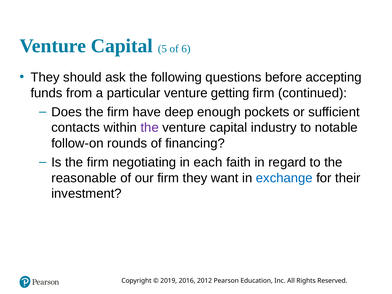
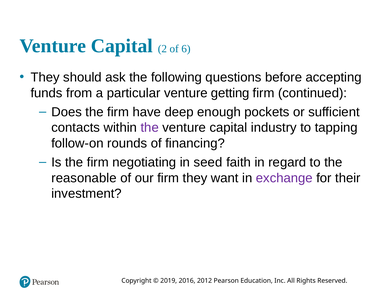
5: 5 -> 2 (162, 49)
notable: notable -> tapping (336, 128)
each: each -> seed (208, 162)
exchange colour: blue -> purple (284, 178)
